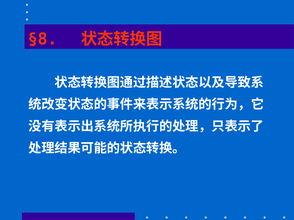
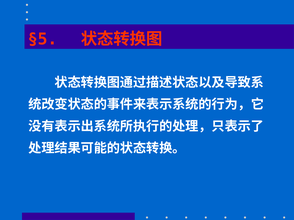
§8: §8 -> §5 (43, 39)
